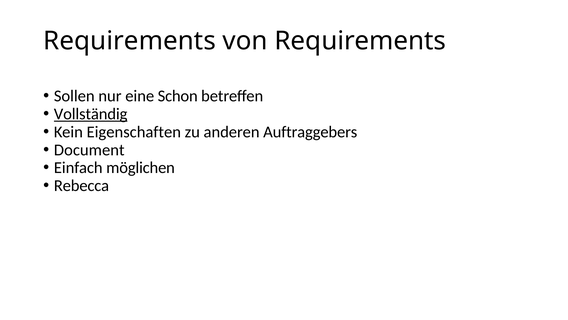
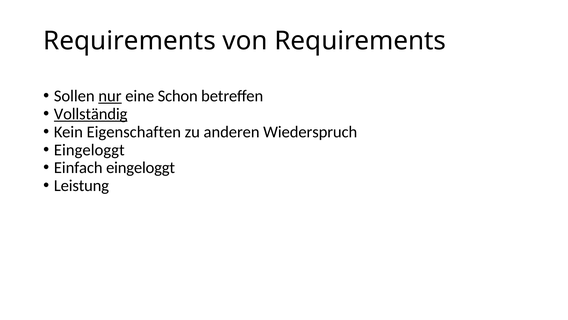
nur underline: none -> present (110, 96)
Auftraggebers: Auftraggebers -> Wiederspruch (310, 132)
Document: Document -> Eingeloggt (89, 150)
Einfach möglichen: möglichen -> eingeloggt (141, 168)
Rebecca: Rebecca -> Leistung (81, 185)
